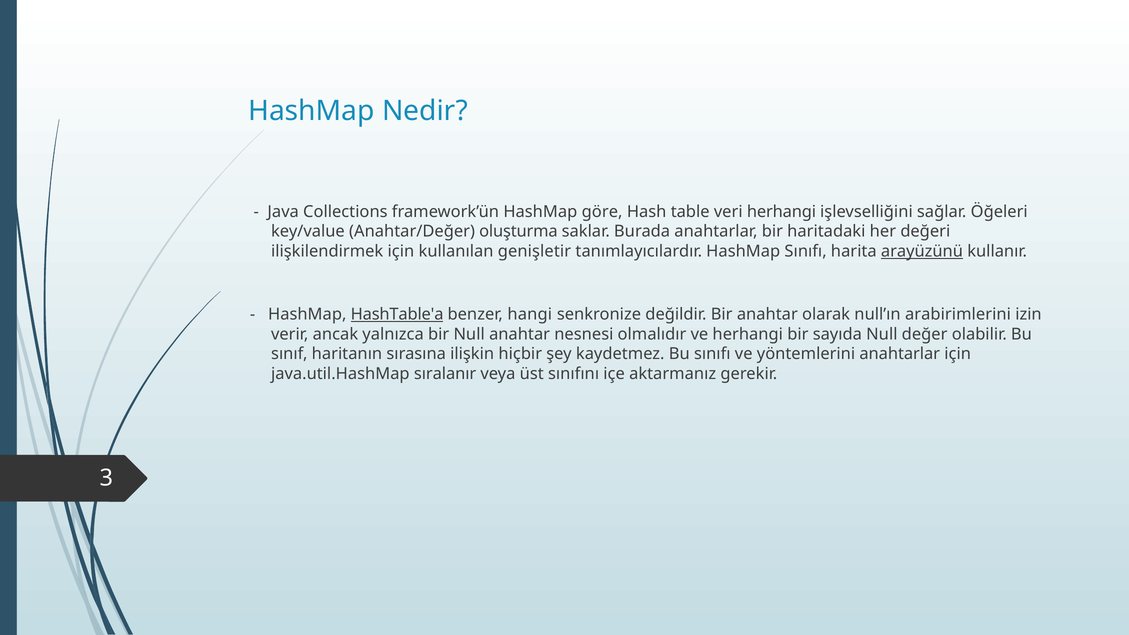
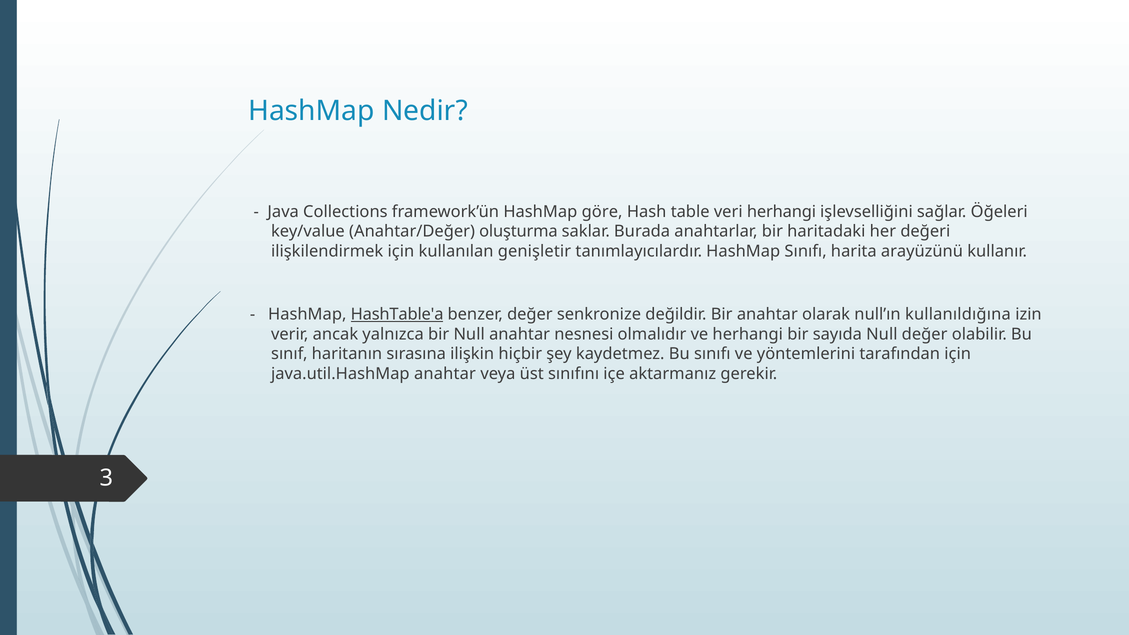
arayüzünü underline: present -> none (922, 251)
benzer hangi: hangi -> değer (530, 314)
arabirimlerini: arabirimlerini -> kullanıldığına (958, 314)
yöntemlerini anahtarlar: anahtarlar -> tarafından (900, 354)
java.util.HashMap sıralanır: sıralanır -> anahtar (445, 374)
